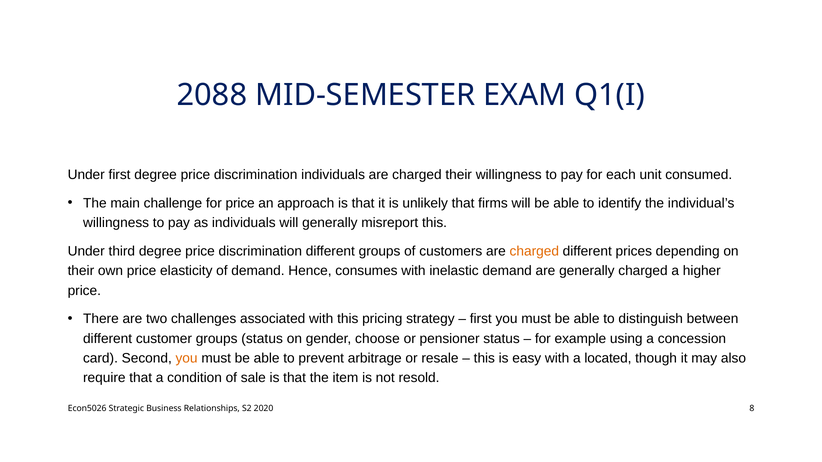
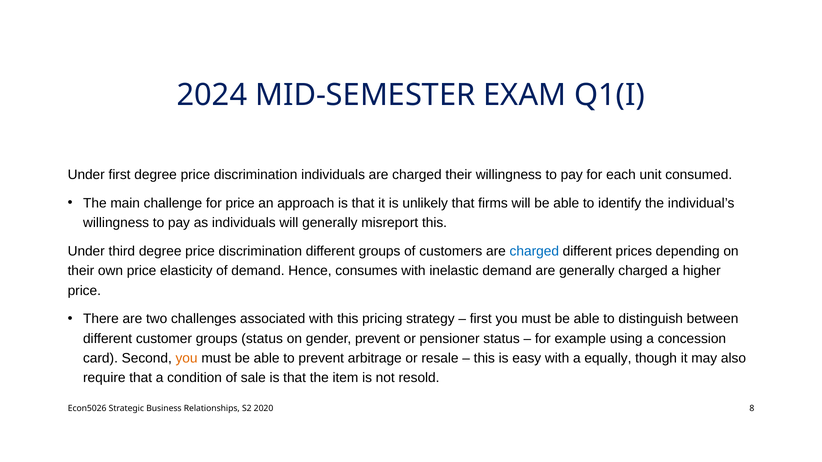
2088: 2088 -> 2024 (212, 95)
charged colour: orange -> blue (534, 251)
gender choose: choose -> prevent (378, 339)
located: located -> equally (608, 358)
